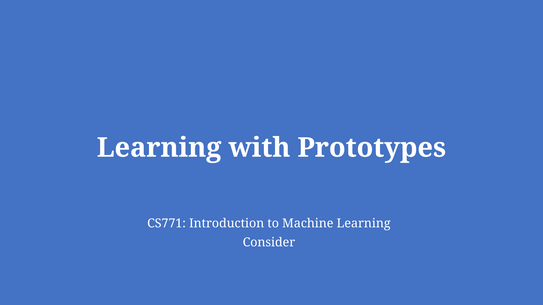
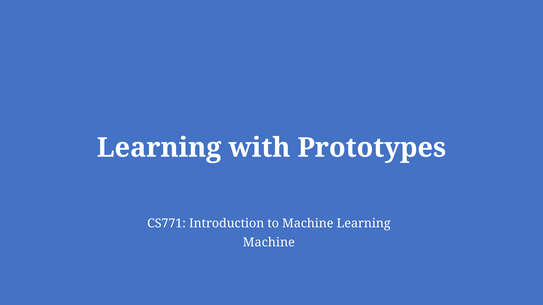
Consider: Consider -> Machine (269, 243)
